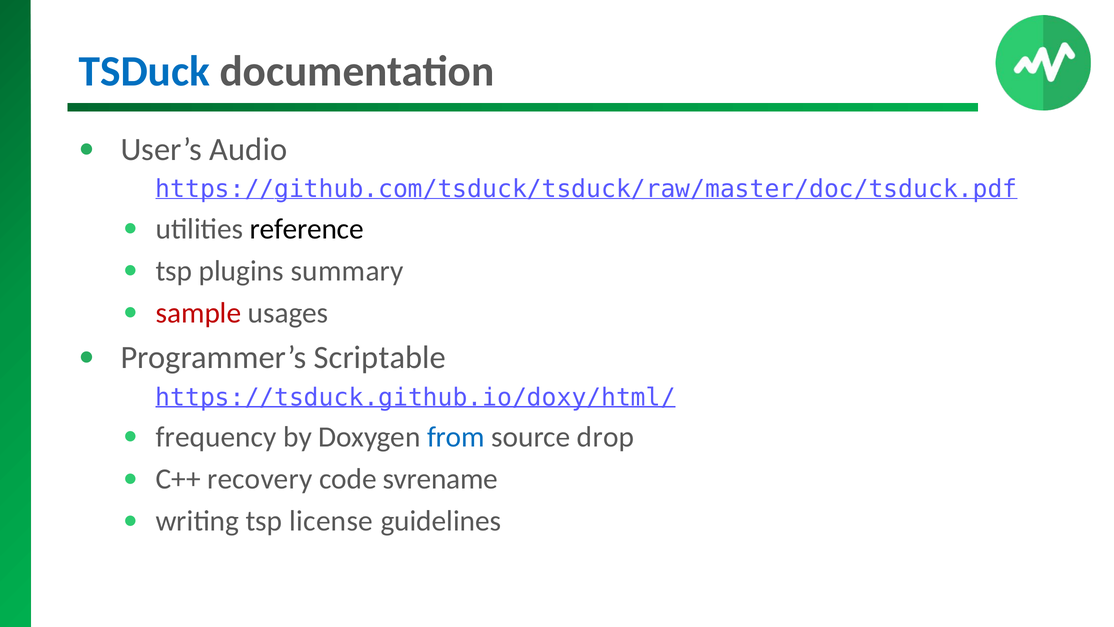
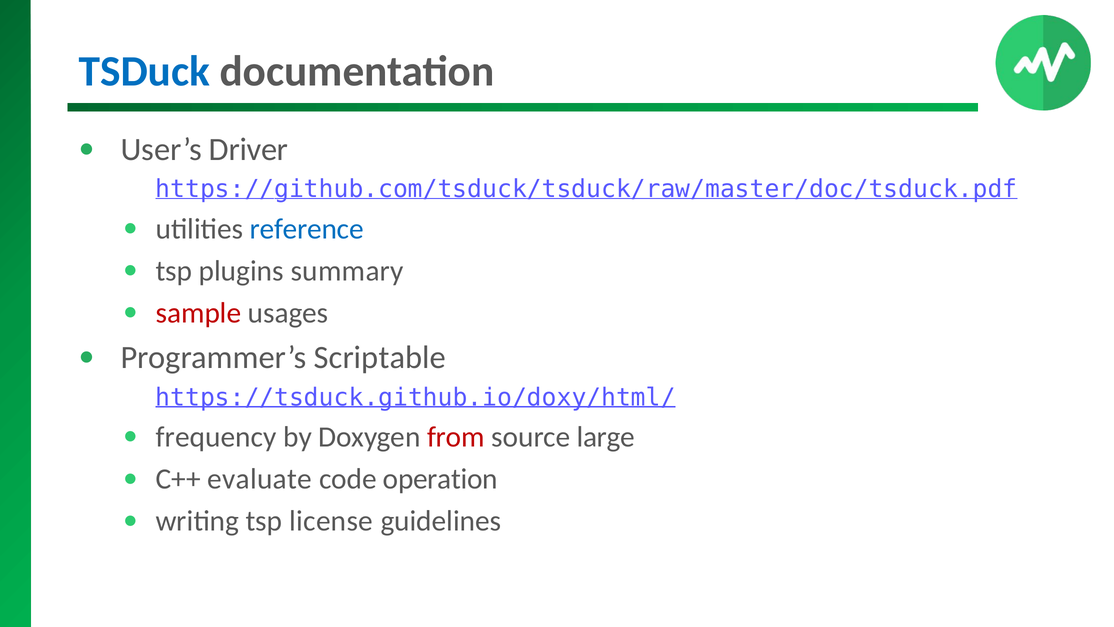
Audio: Audio -> Driver (249, 149)
reference colour: black -> blue (307, 229)
from colour: blue -> red (456, 437)
drop: drop -> large (606, 437)
recovery: recovery -> evaluate (260, 479)
svrename: svrename -> operation (440, 479)
